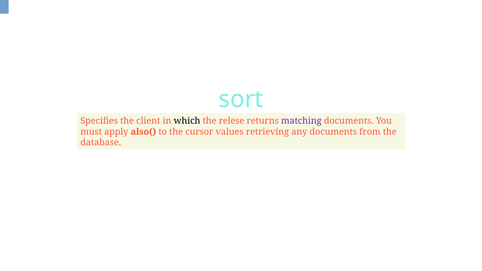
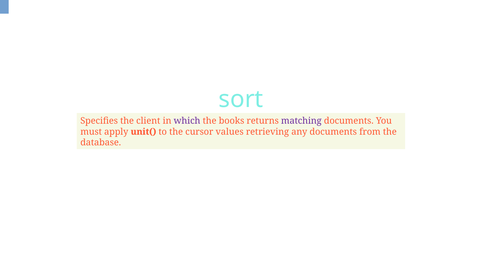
which colour: black -> purple (187, 121)
relese: relese -> books (232, 121)
also(: also( -> unit( (143, 132)
